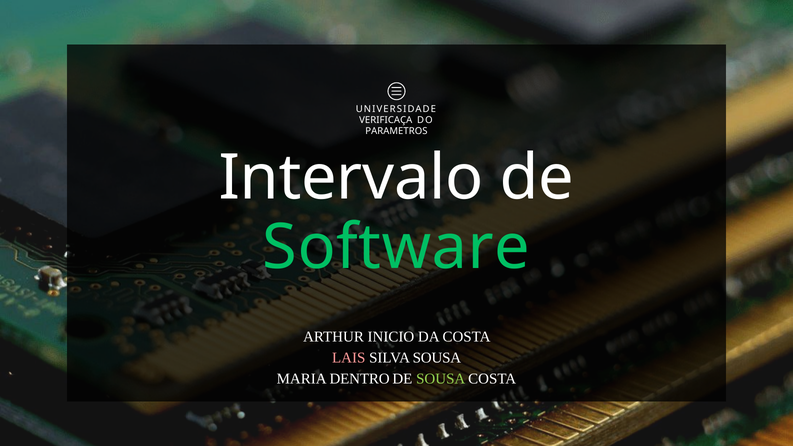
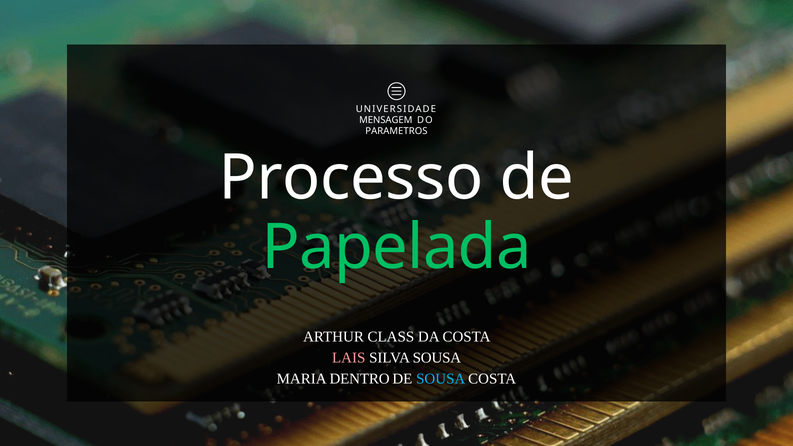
VERIFICAÇA: VERIFICAÇA -> MENSAGEM (386, 120)
Intervalo: Intervalo -> Processo (351, 178)
Software: Software -> Papelada (397, 247)
INICIO: INICIO -> CLASS (391, 337)
SOUSA colour: light green -> light blue (441, 379)
